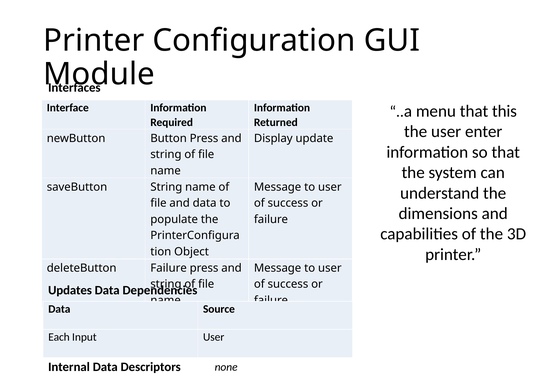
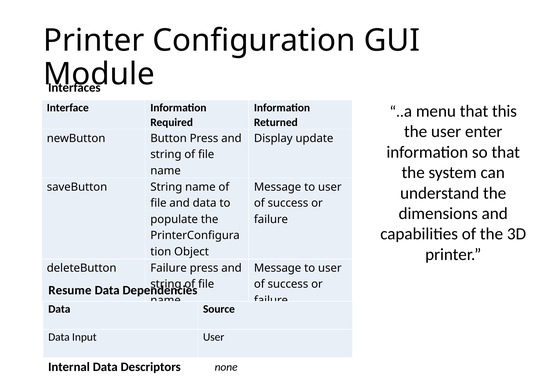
Updates: Updates -> Resume (70, 290)
Each: Each -> Data (59, 337)
